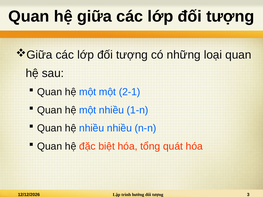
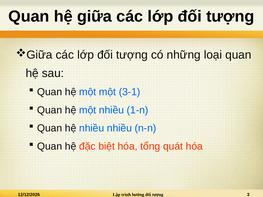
2-1: 2-1 -> 3-1 (130, 92)
